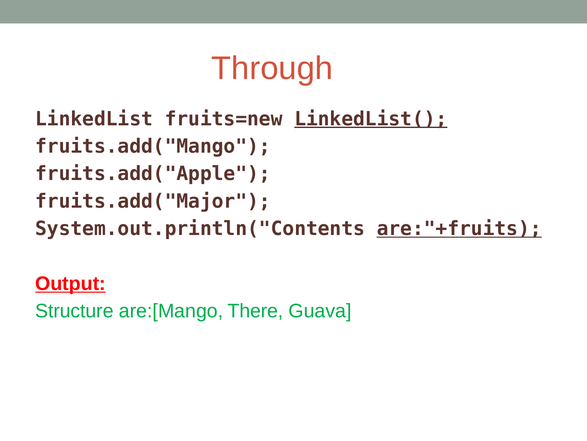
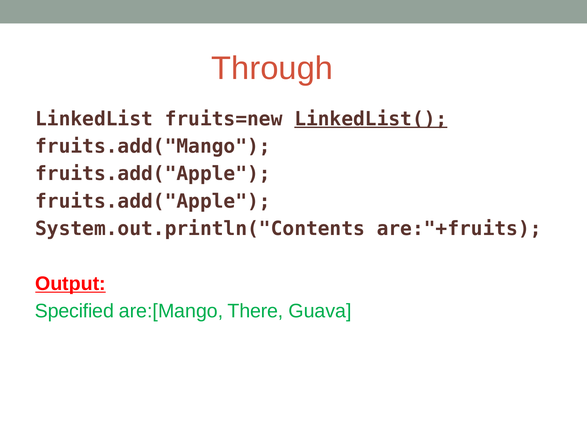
fruits.add("Major: fruits.add("Major -> fruits.add("Apple (153, 201)
are:"+fruits underline: present -> none (459, 228)
Structure: Structure -> Specified (74, 310)
